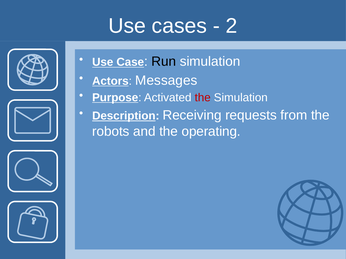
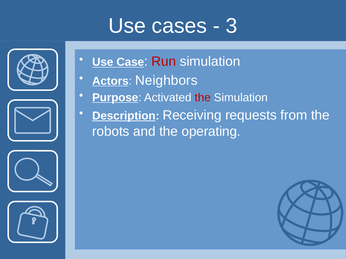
2: 2 -> 3 (232, 26)
Run colour: black -> red (164, 62)
Messages: Messages -> Neighbors (166, 80)
